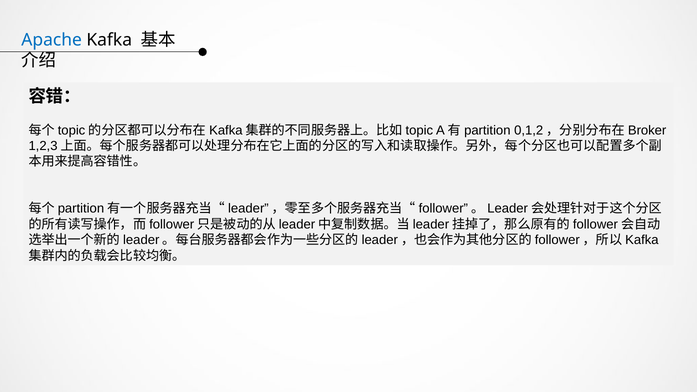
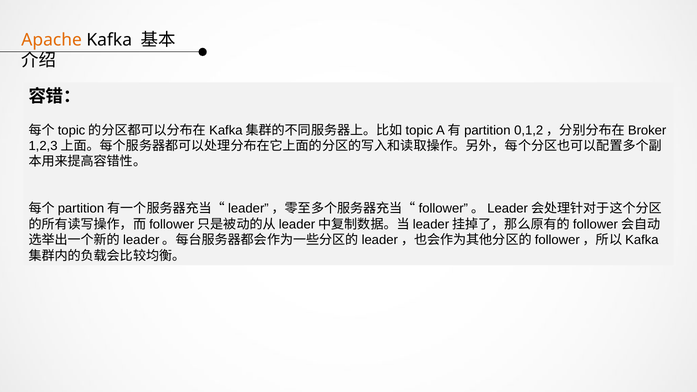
Apache colour: blue -> orange (52, 40)
